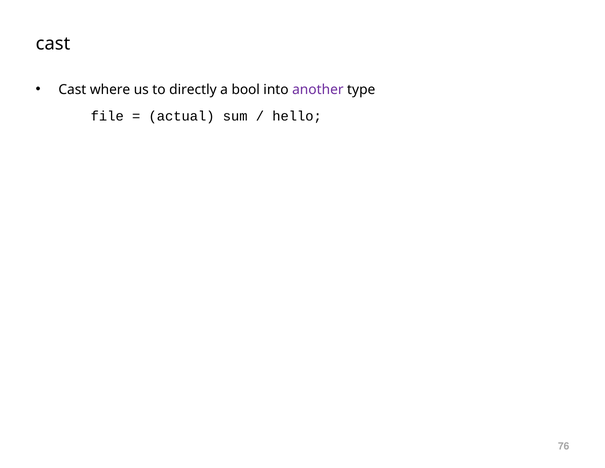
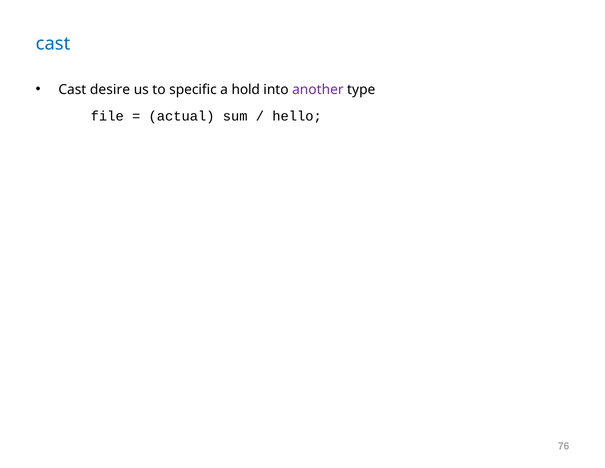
cast colour: black -> blue (53, 44)
where: where -> desire (110, 90)
directly: directly -> specific (193, 90)
bool: bool -> hold (246, 90)
